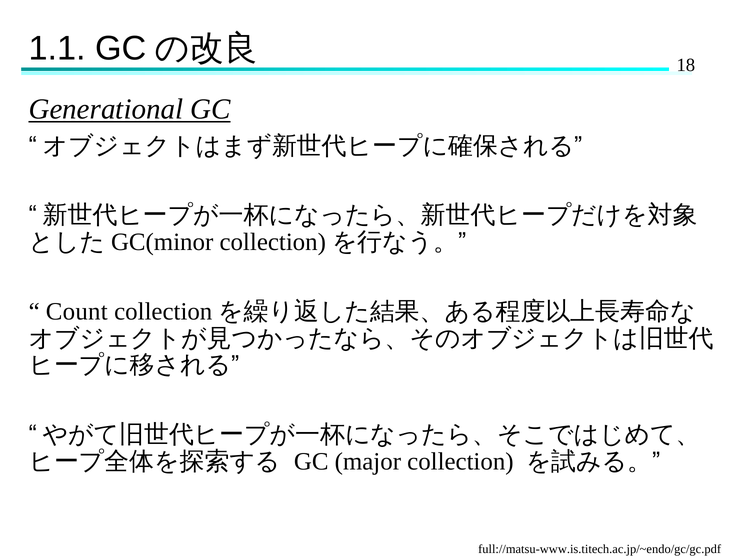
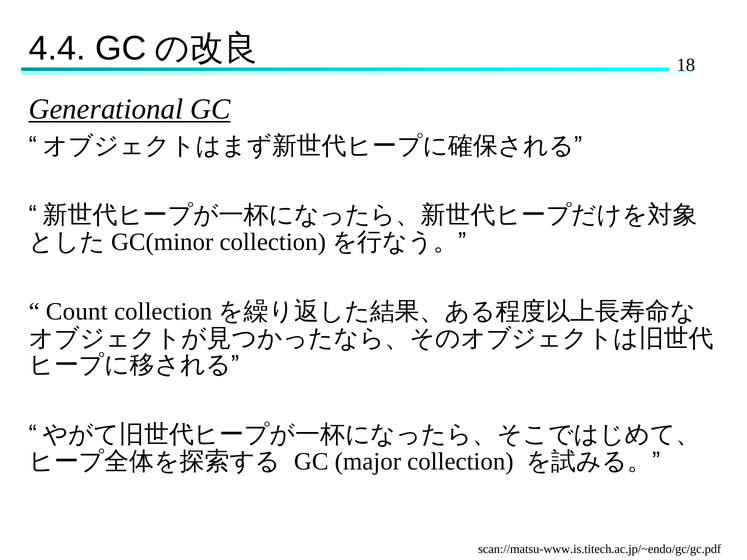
1.1: 1.1 -> 4.4 (57, 48)
full://matsu-www.is.titech.ac.jp/~endo/gc/gc.pdf: full://matsu-www.is.titech.ac.jp/~endo/gc/gc.pdf -> scan://matsu-www.is.titech.ac.jp/~endo/gc/gc.pdf (600, 550)
